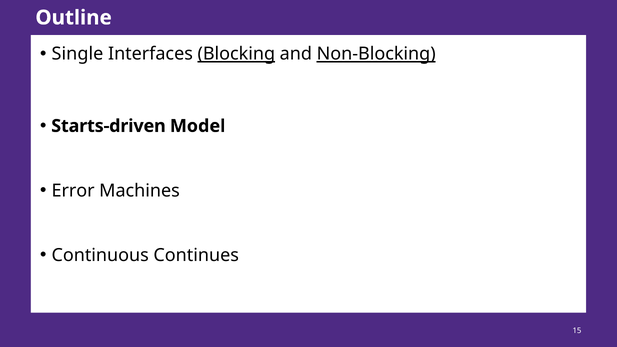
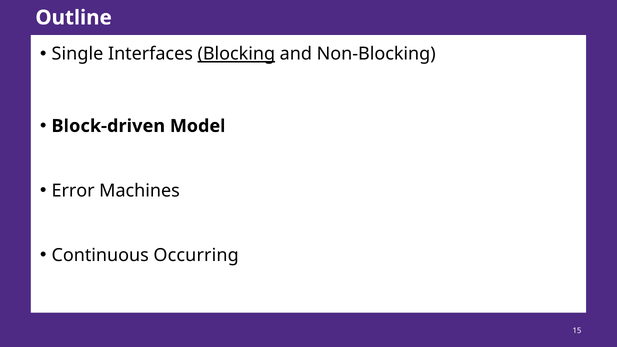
Non-Blocking underline: present -> none (376, 54)
Starts-driven: Starts-driven -> Block-driven (108, 126)
Continues: Continues -> Occurring (196, 255)
